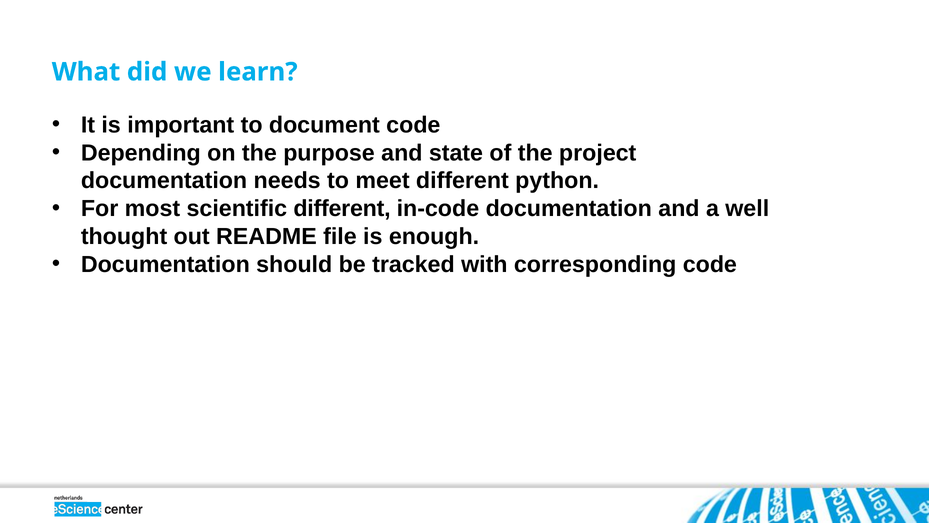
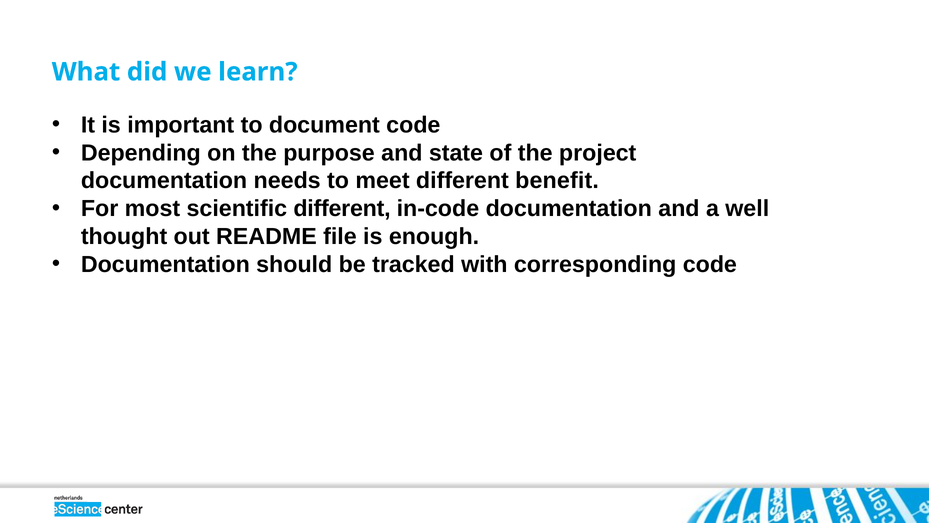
python: python -> benefit (557, 181)
